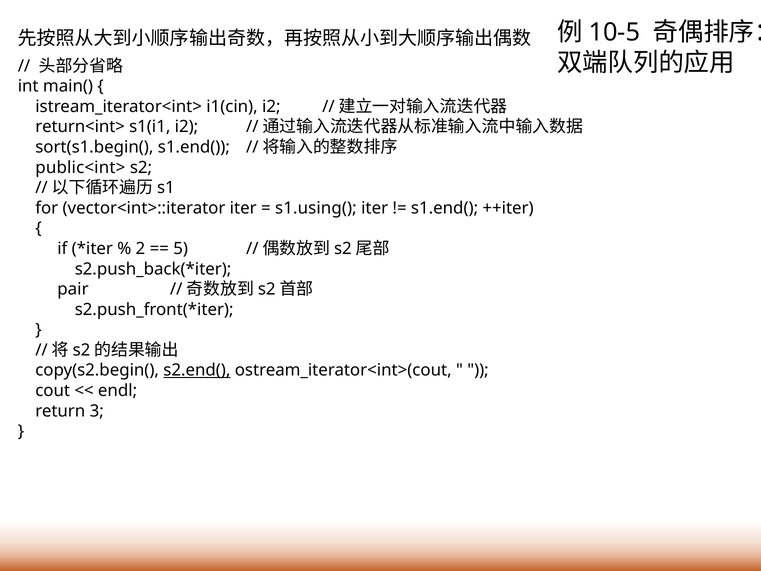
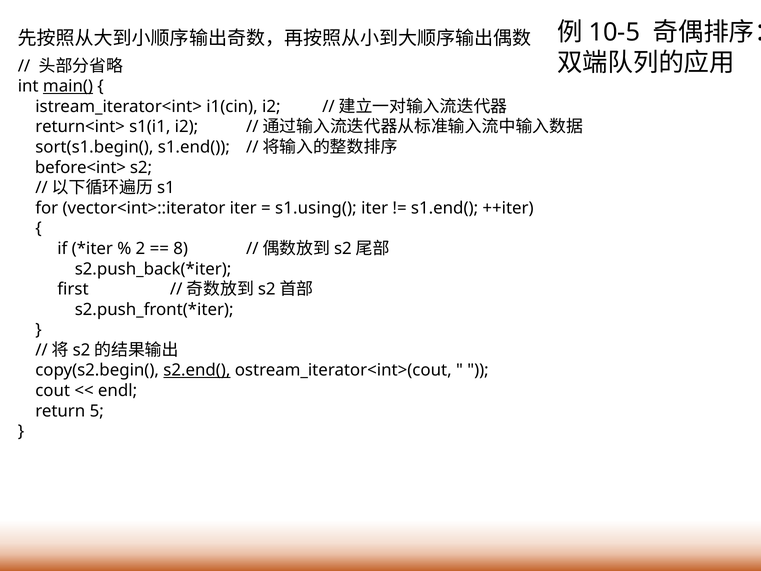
main( underline: none -> present (68, 86)
public<int>: public<int> -> before<int> (81, 167)
5: 5 -> 8 (181, 249)
pair: pair -> first (73, 289)
3: 3 -> 5 (97, 411)
